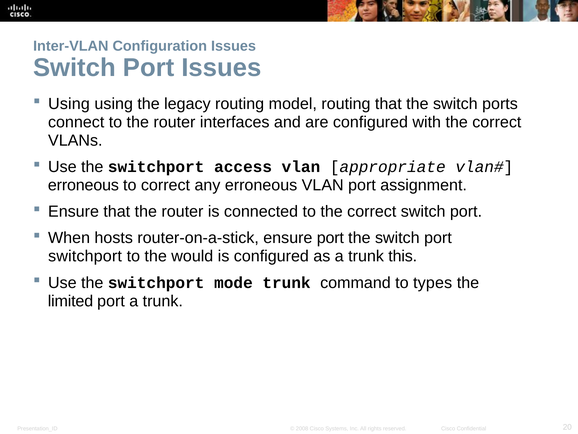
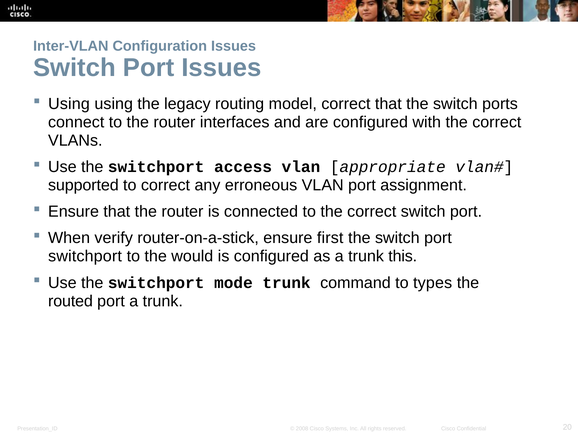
model routing: routing -> correct (346, 104)
erroneous: erroneous -> supported (83, 185)
hosts: hosts -> verify (114, 238)
ensure port: port -> first (330, 238)
limited: limited -> routed (70, 301)
